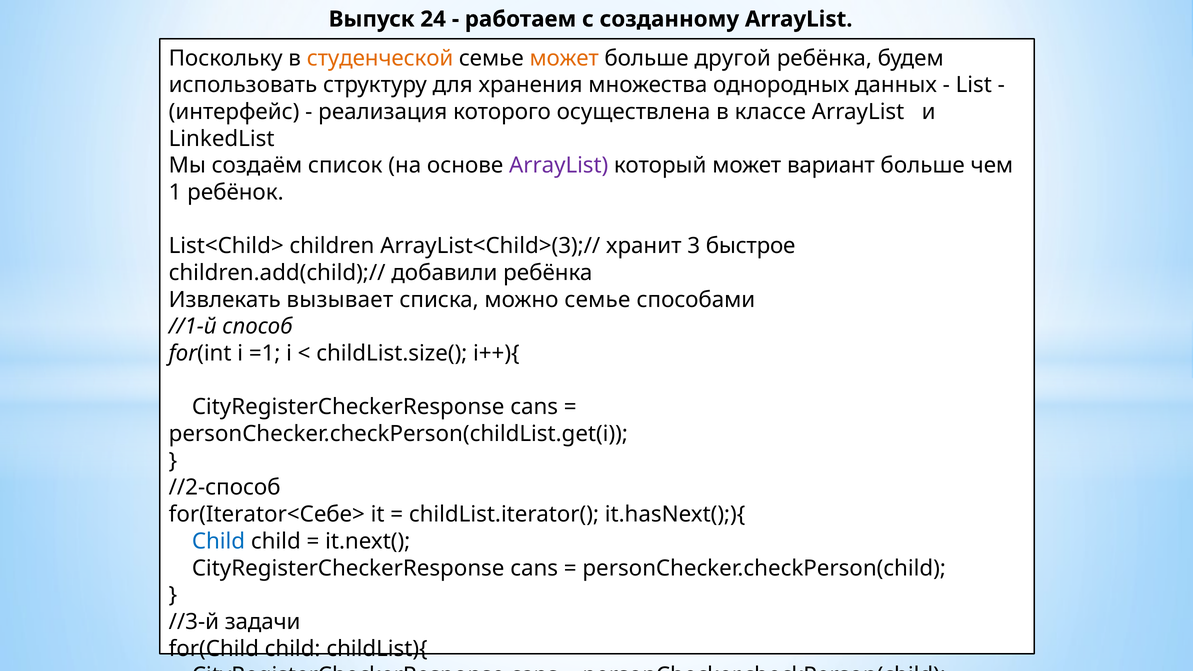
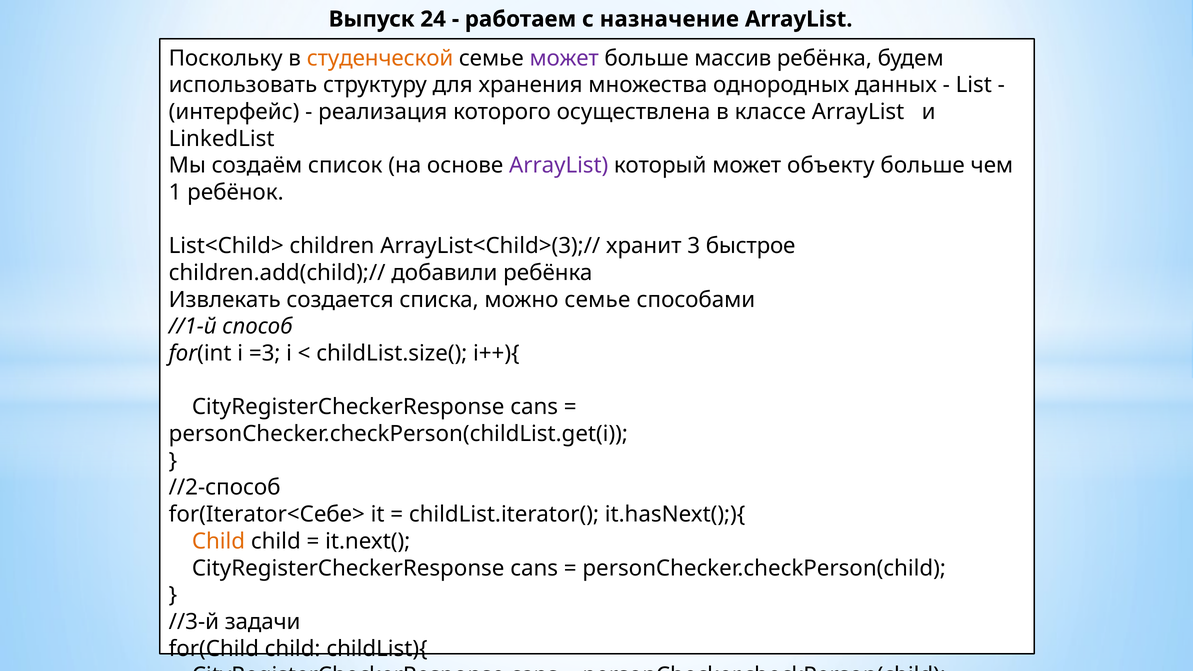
созданному: созданному -> назначение (669, 19)
может colour: orange -> purple (564, 58)
другой: другой -> массив (733, 58)
вариант: вариант -> объекту (831, 166)
вызывает: вызывает -> создается (340, 300)
=1: =1 -> =3 (265, 353)
Child colour: blue -> orange (219, 541)
